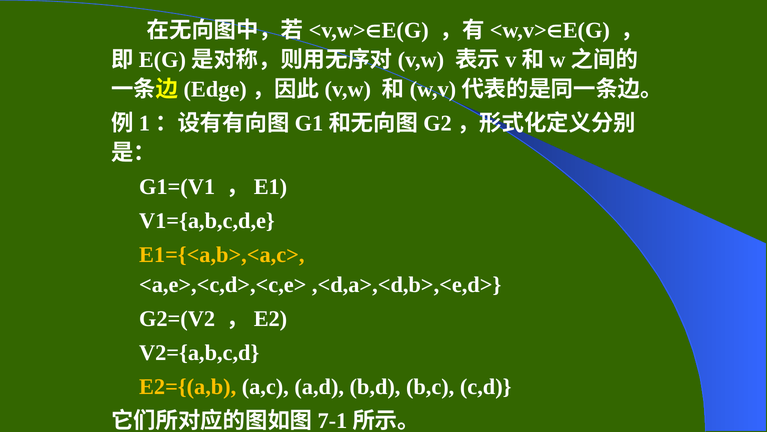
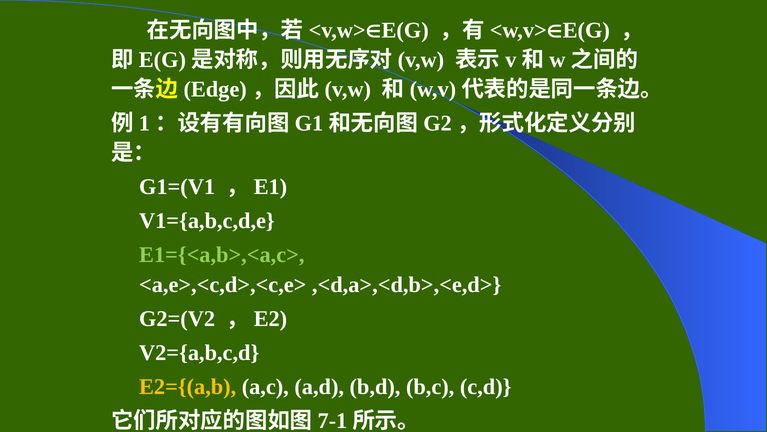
E1={<a,b>,<a,c> colour: yellow -> light green (222, 255)
